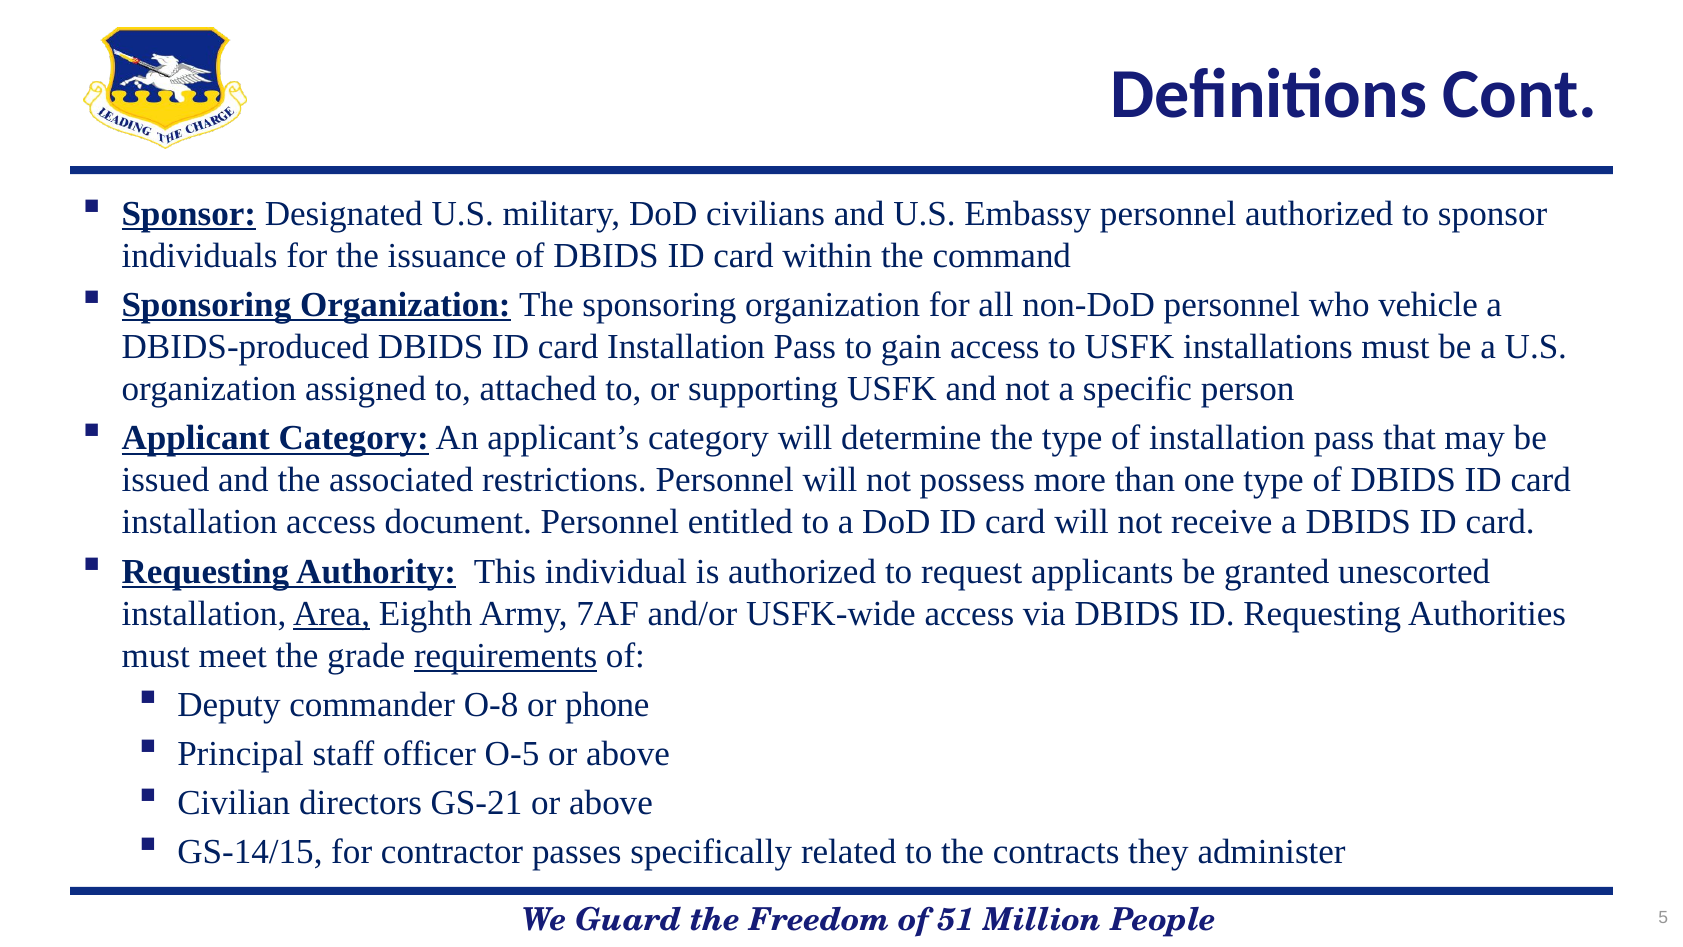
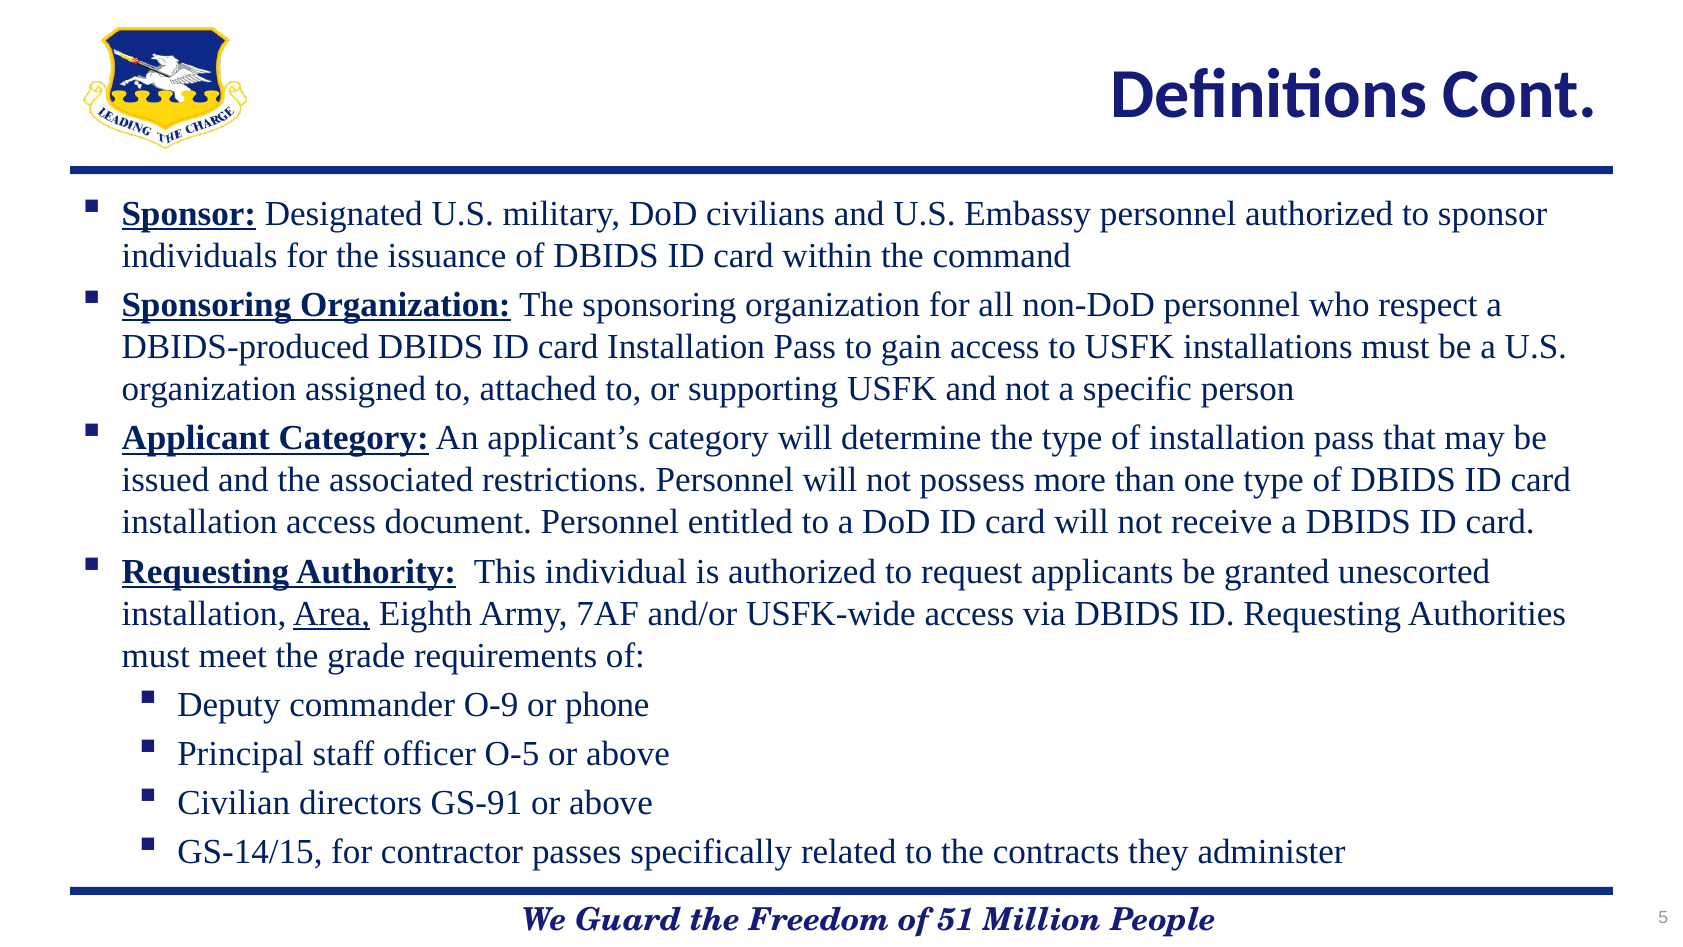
vehicle: vehicle -> respect (1428, 305)
requirements underline: present -> none (506, 656)
O-8: O-8 -> O-9 (491, 705)
GS-21: GS-21 -> GS-91 (476, 803)
